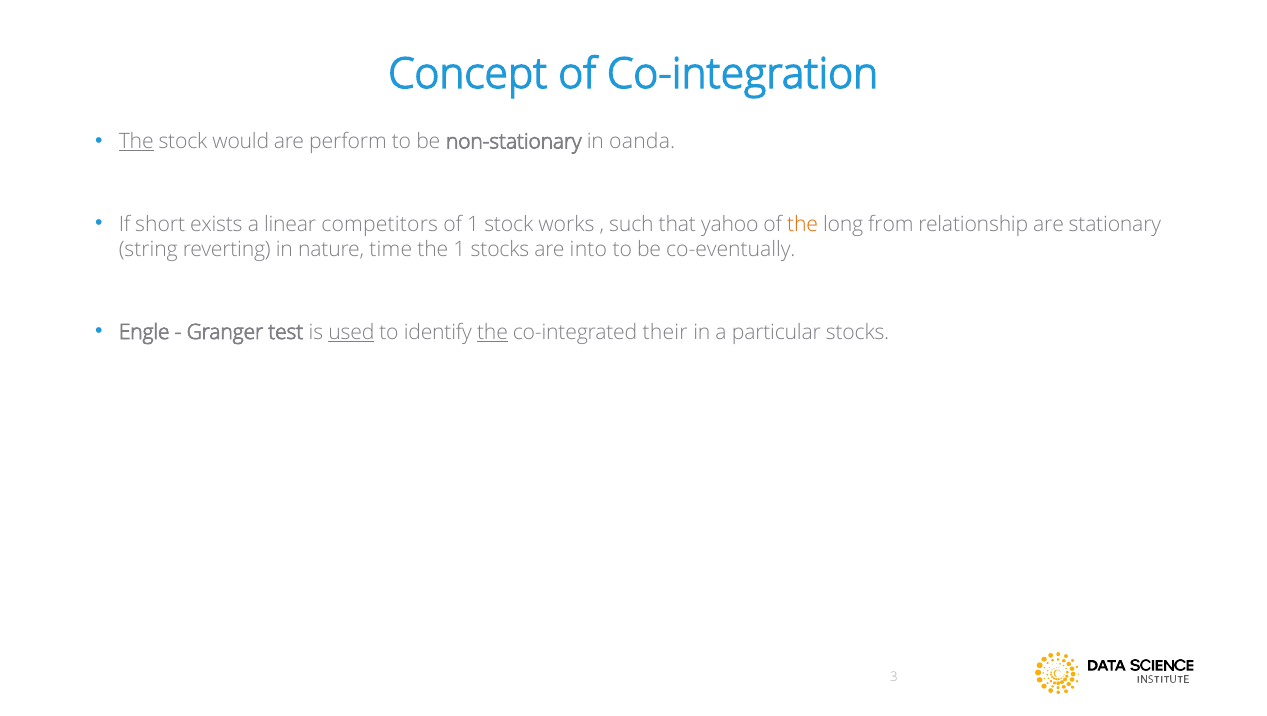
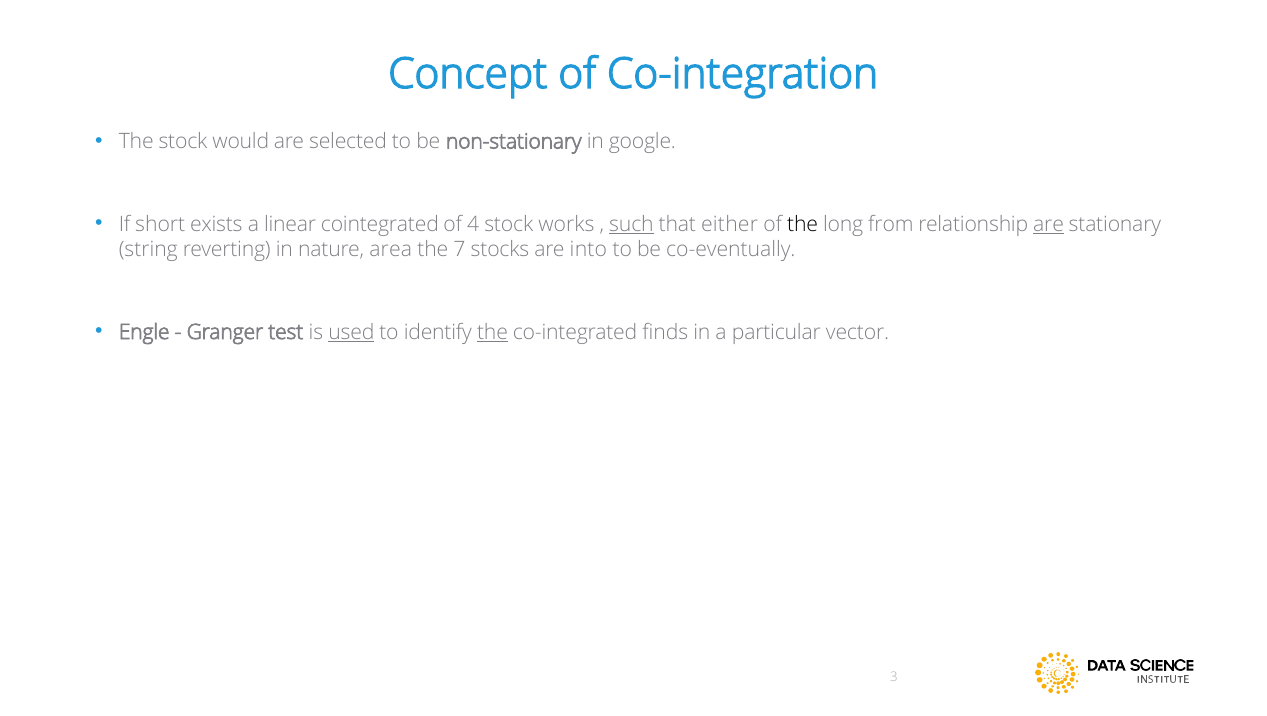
The underline: present -> none (136, 142)
perform: perform -> selected (348, 142)
oanda: oanda -> google (642, 142)
competitors: competitors -> cointegrated (380, 224)
of 1: 1 -> 4 (473, 224)
such underline: none -> present (631, 224)
yahoo: yahoo -> either (730, 224)
the colour: orange -> black (803, 224)
are underline: none -> present (1049, 224)
time: time -> area (391, 250)
the 1: 1 -> 7 (460, 250)
their: their -> finds (665, 332)
particular stocks: stocks -> vector (858, 332)
